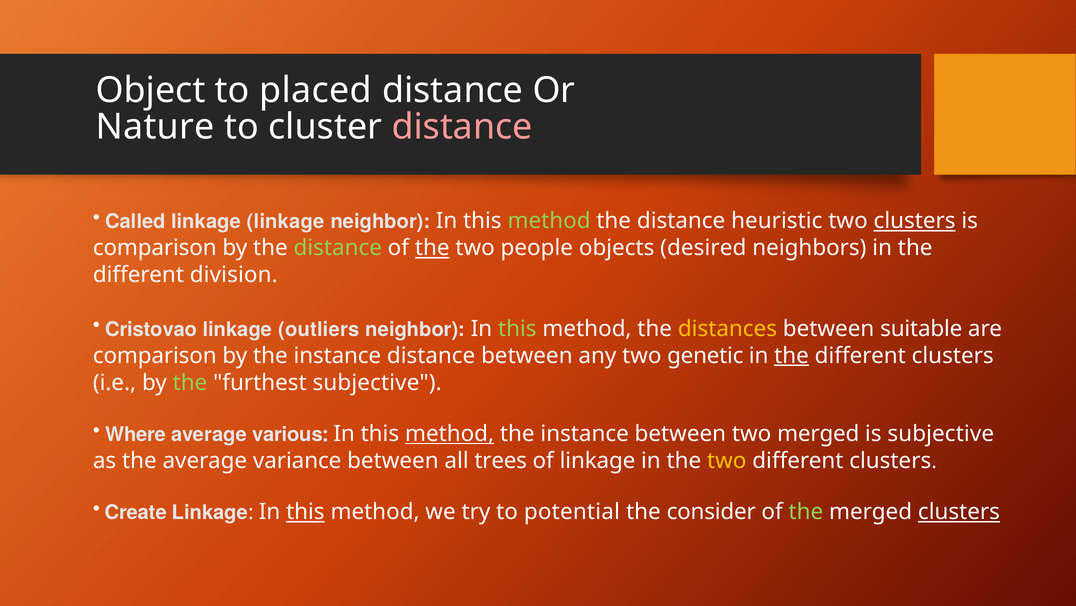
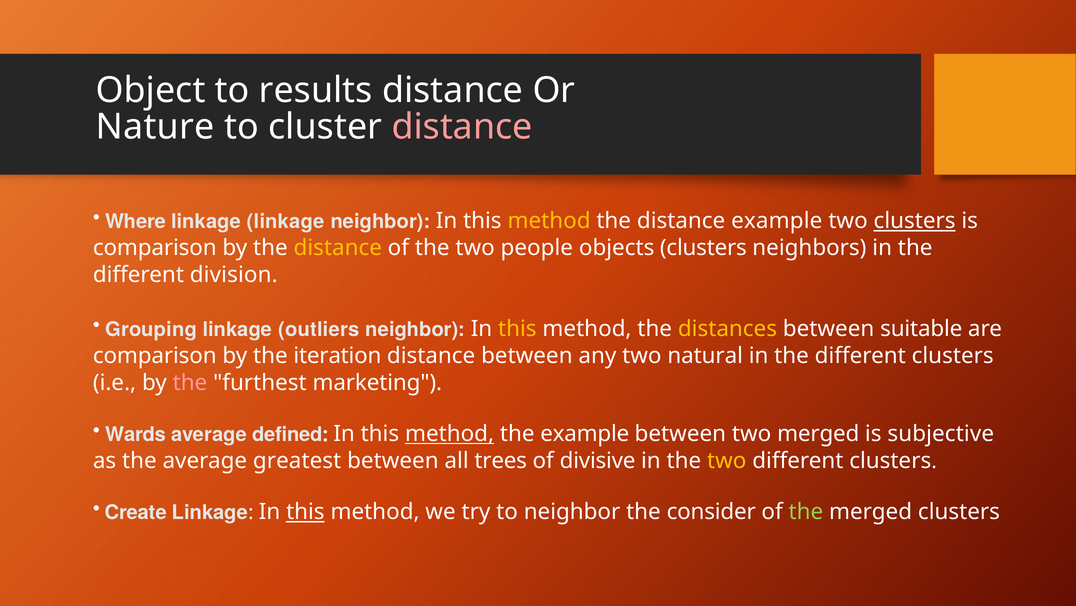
placed: placed -> results (316, 90)
Called: Called -> Where (136, 221)
method colour: light green -> yellow (549, 221)
distance heuristic: heuristic -> example (777, 221)
distance colour: light green -> yellow (338, 248)
the underline: present -> none (432, 248)
objects desired: desired -> clusters (703, 248)
Cristovao: Cristovao -> Grouping (151, 329)
this colour: light green -> yellow (517, 328)
by the instance: instance -> iteration (337, 355)
genetic: genetic -> natural (705, 355)
the underline: present -> none (792, 355)
the colour: light green -> pink (190, 382)
furthest subjective: subjective -> marketing (377, 382)
Where: Where -> Wards (136, 434)
various: various -> defined (288, 434)
instance: instance -> example (585, 433)
variance: variance -> greatest (297, 460)
of linkage: linkage -> divisive (598, 460)
to potential: potential -> neighbor (572, 511)
clusters underline: present -> none (959, 511)
